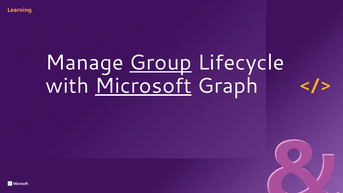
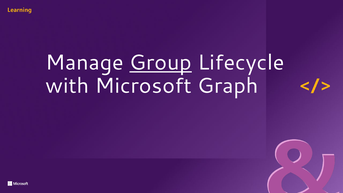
Microsoft underline: present -> none (143, 86)
